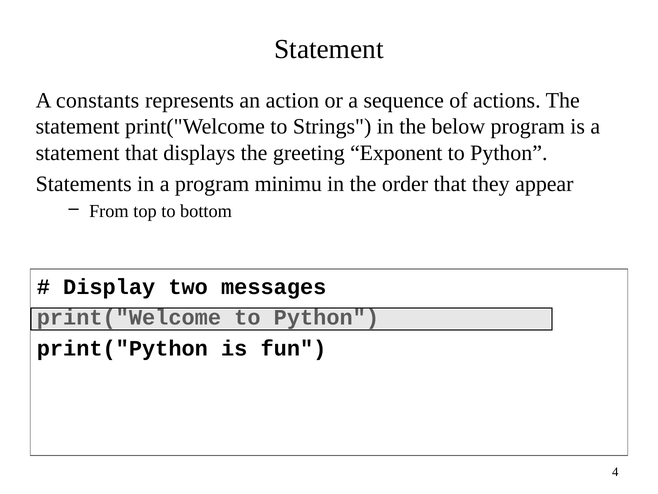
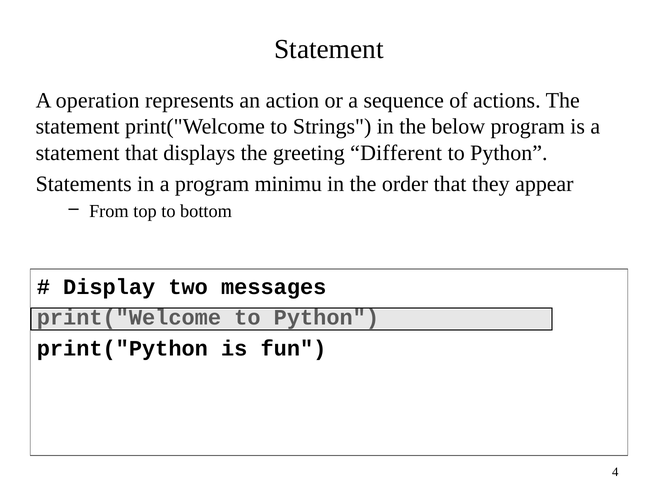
constants: constants -> operation (98, 100)
Exponent: Exponent -> Different (396, 153)
